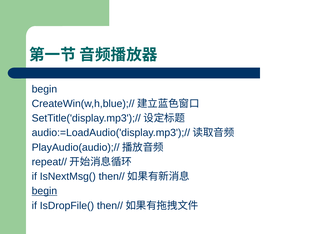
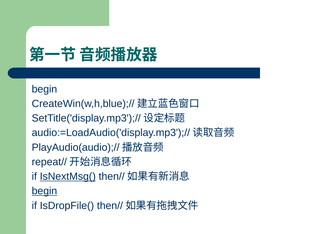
IsNextMsg( underline: none -> present (68, 176)
